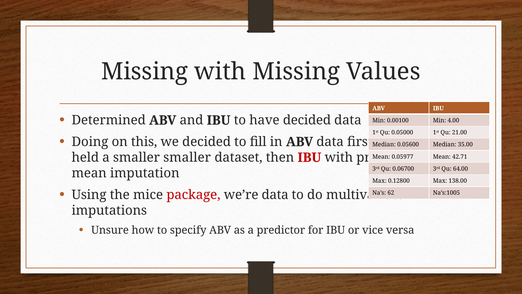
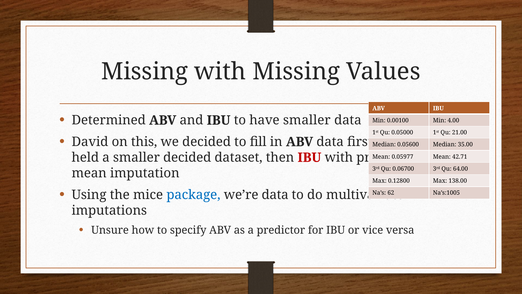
have decided: decided -> smaller (307, 120)
Doing: Doing -> David (90, 142)
smaller smaller: smaller -> decided (187, 157)
package colour: red -> blue (193, 195)
